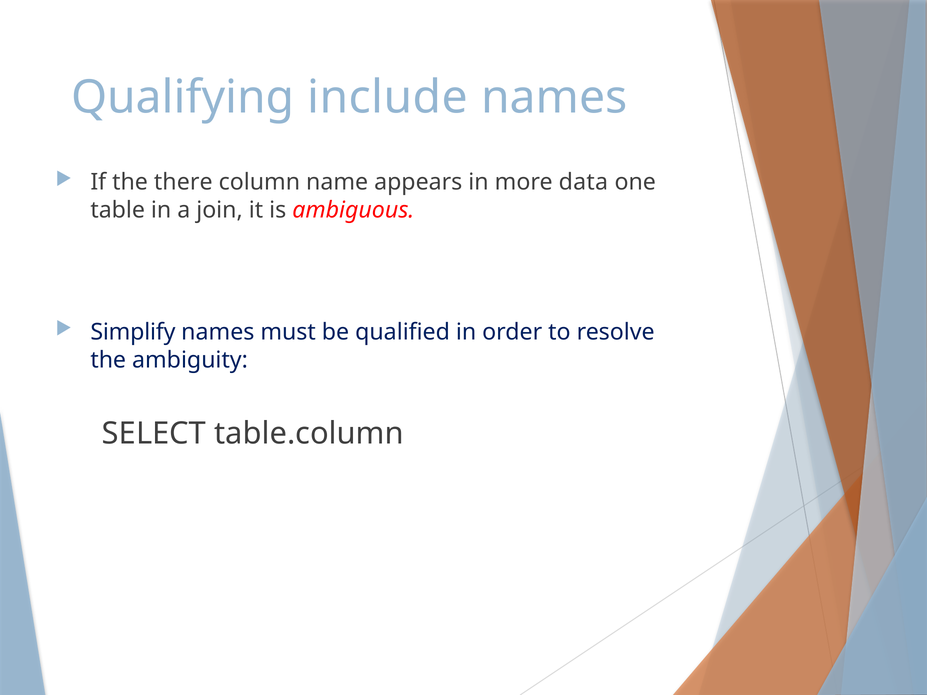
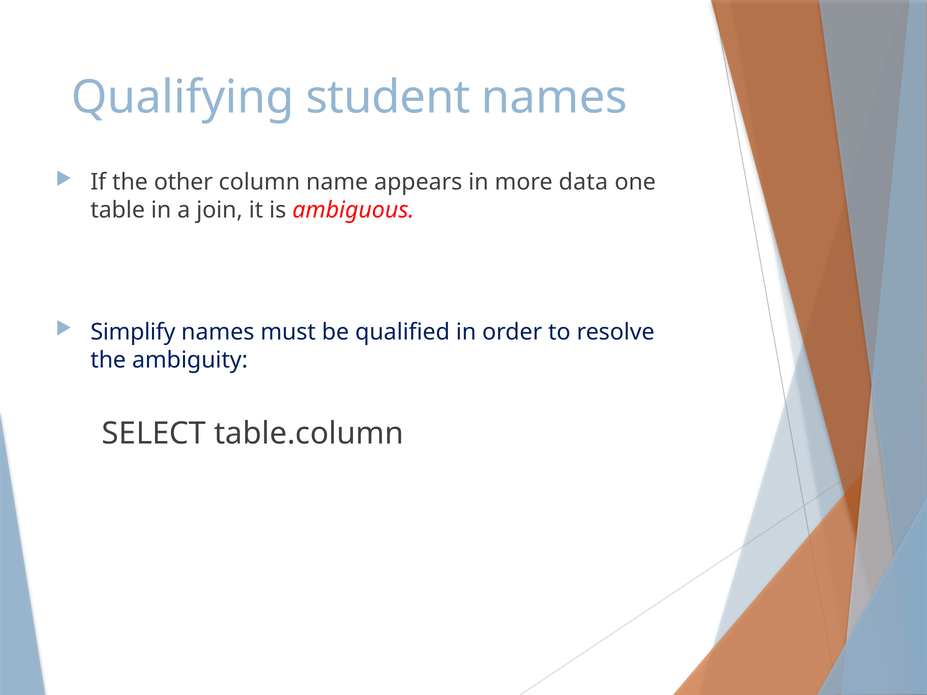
include: include -> student (388, 97)
there: there -> other (183, 182)
